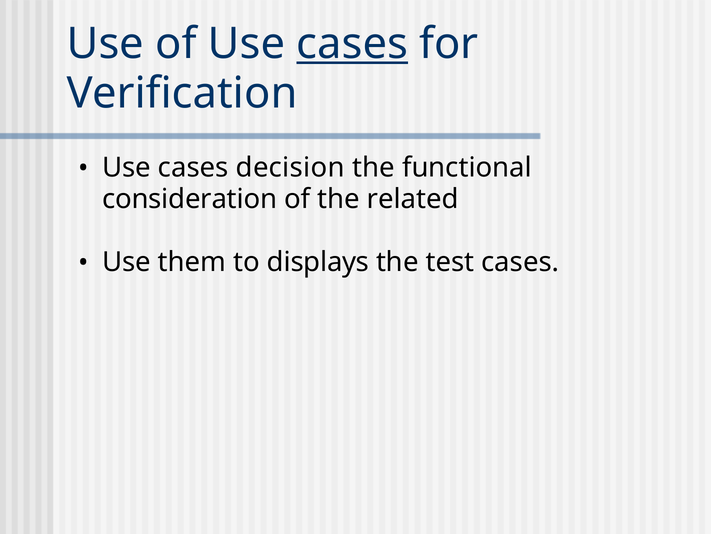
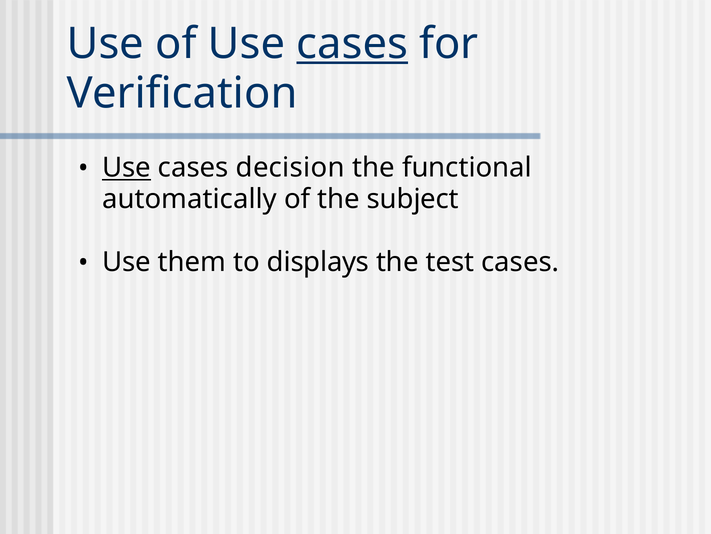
Use underline: none -> present (126, 168)
consideration: consideration -> automatically (189, 199)
related: related -> subject (413, 199)
